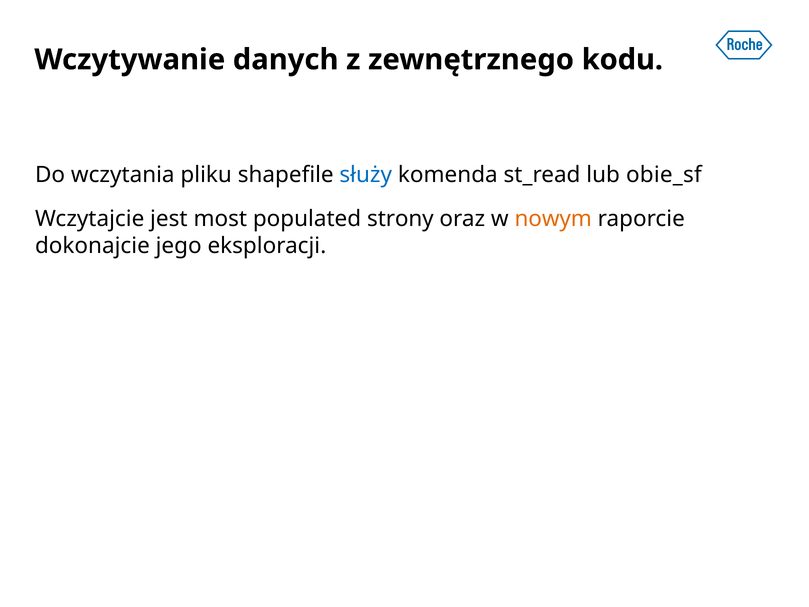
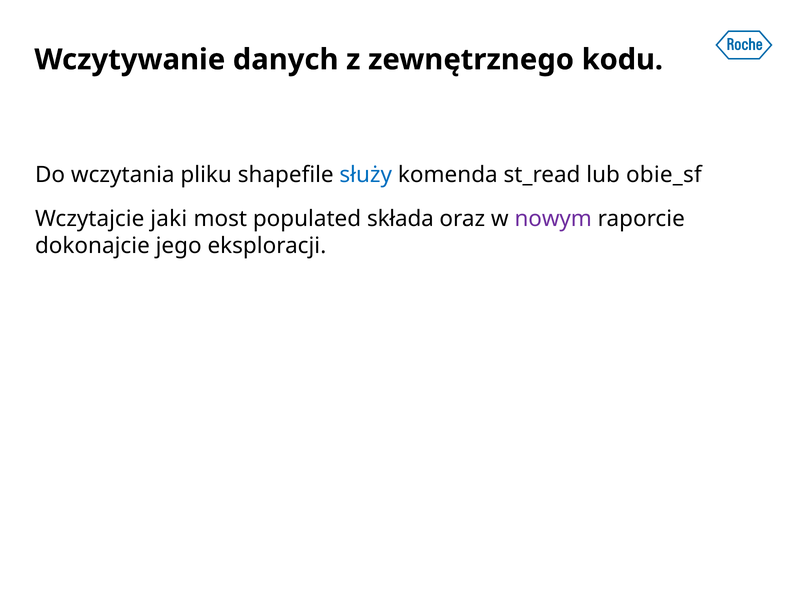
jest: jest -> jaki (169, 219)
strony: strony -> składa (400, 219)
nowym colour: orange -> purple (553, 219)
